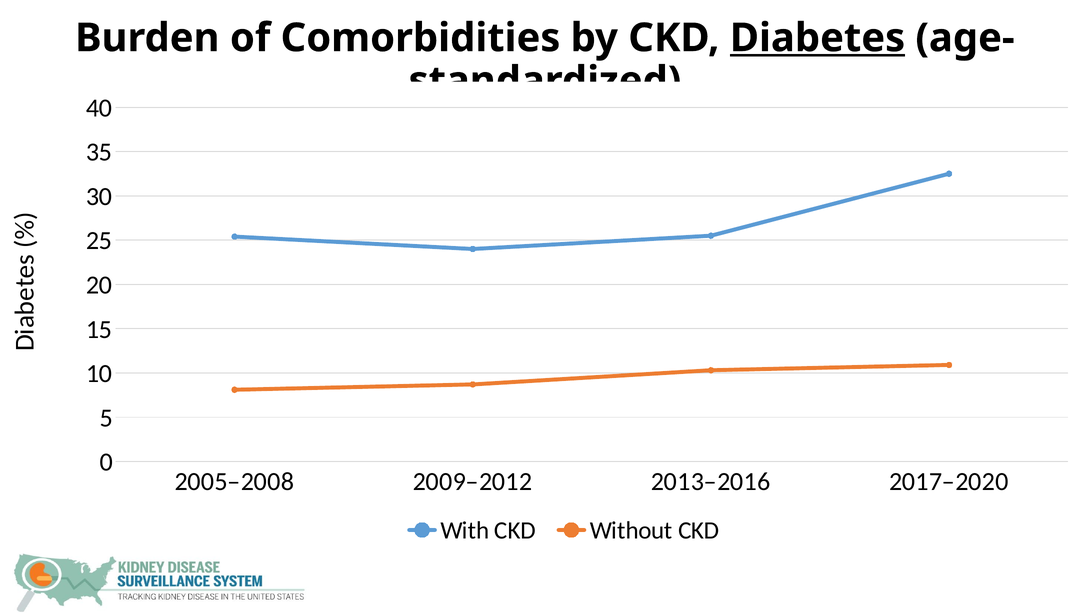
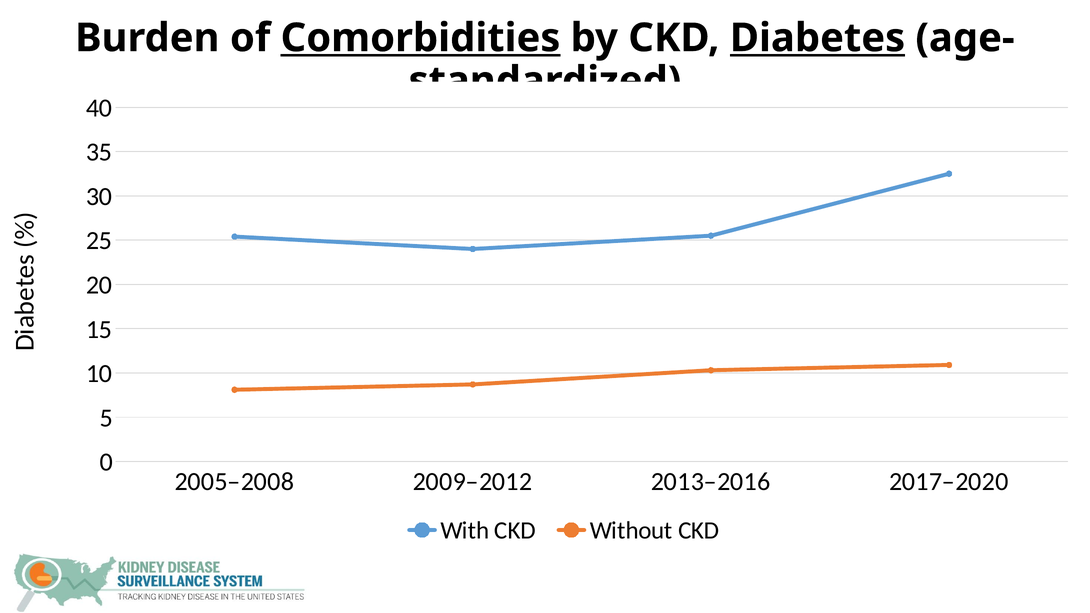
Comorbidities underline: none -> present (420, 38)
